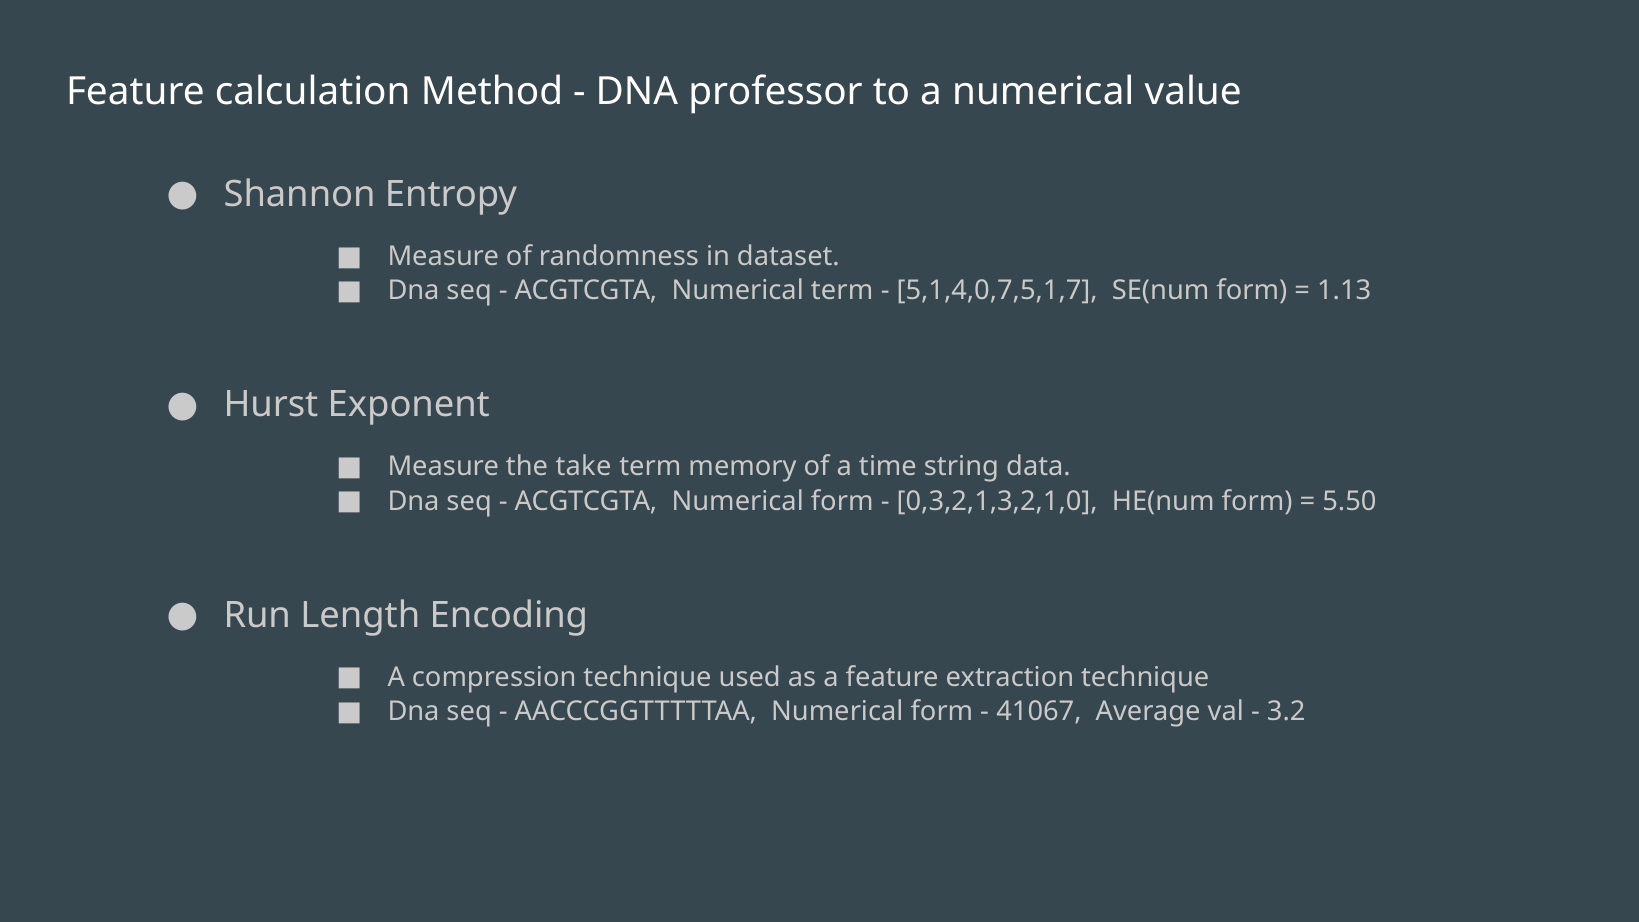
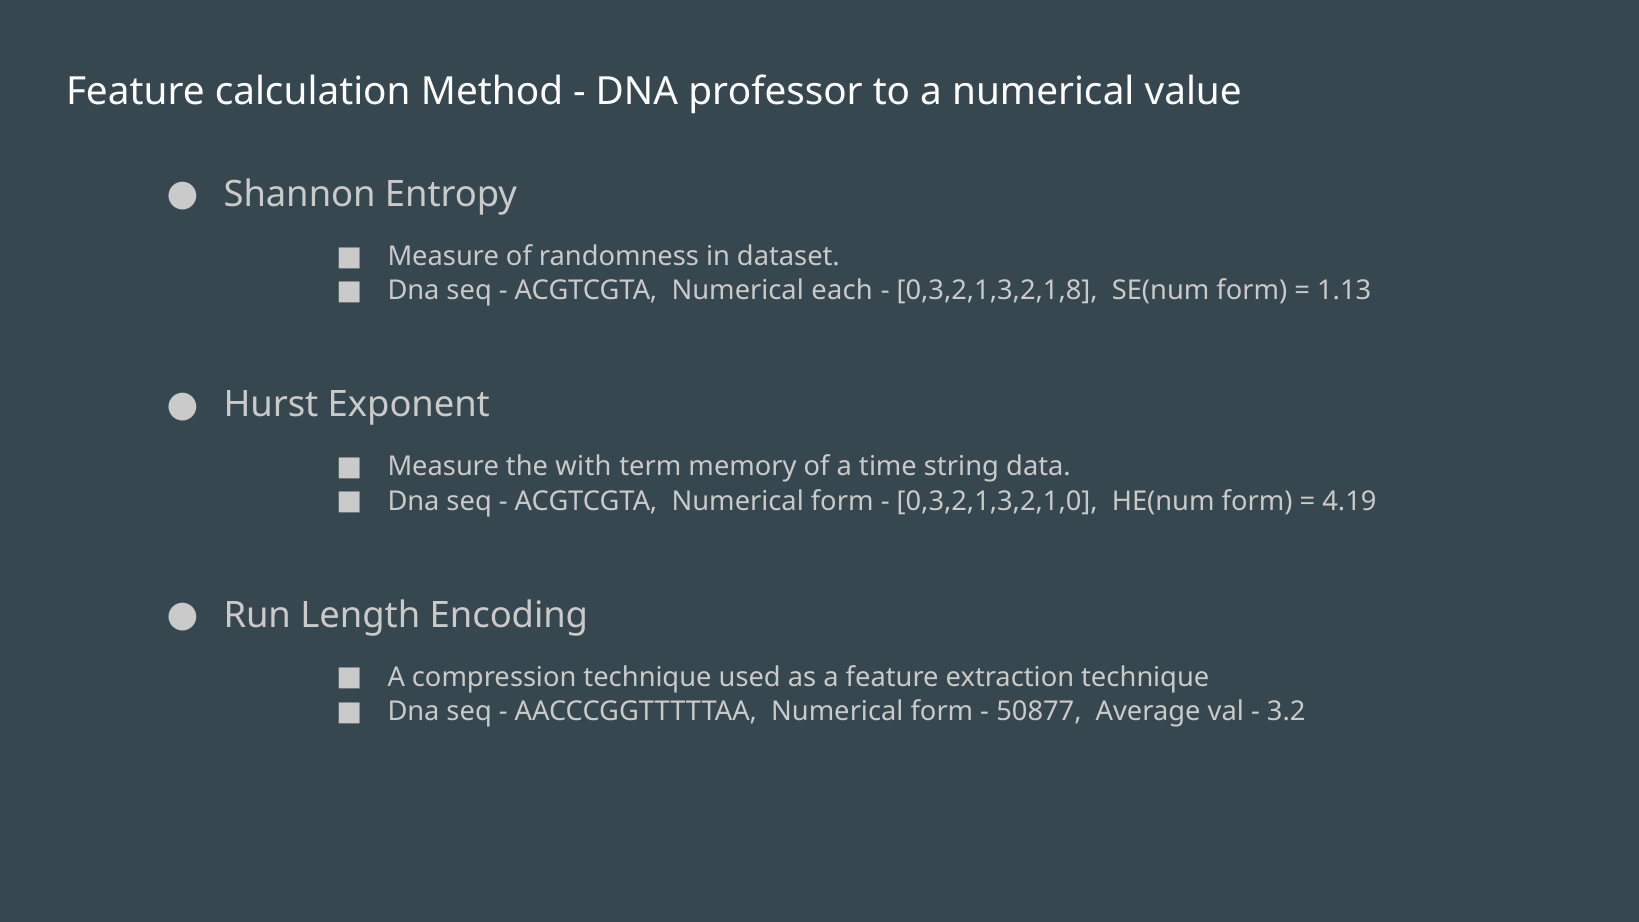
Numerical term: term -> each (842, 291)
5,1,4,0,7,5,1,7: 5,1,4,0,7,5,1,7 -> 0,3,2,1,3,2,1,8 (997, 291)
take: take -> with (583, 467)
5.50: 5.50 -> 4.19 (1349, 501)
41067: 41067 -> 50877 (1039, 712)
